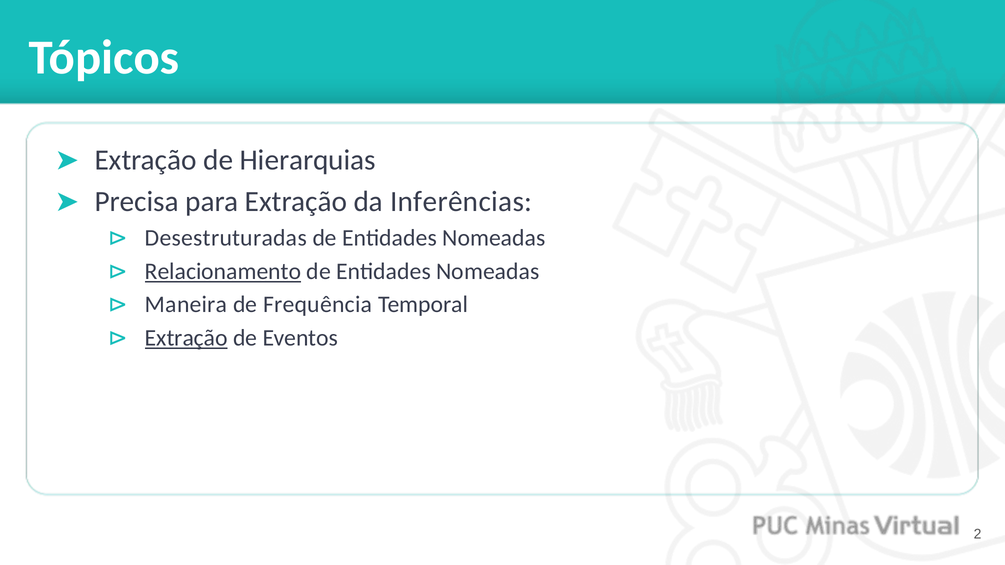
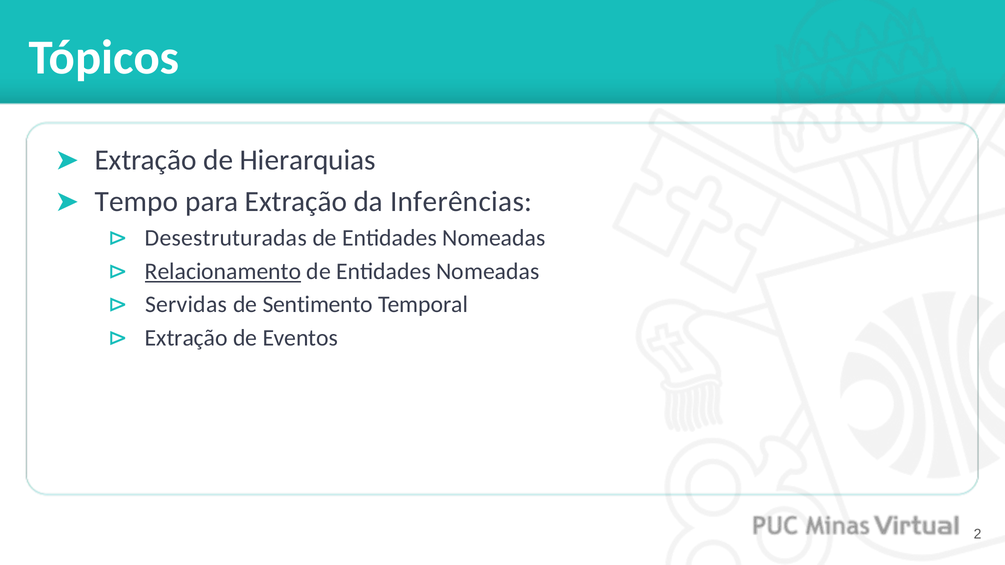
Precisa: Precisa -> Tempo (136, 202)
Maneira: Maneira -> Servidas (186, 305)
Frequência: Frequência -> Sentimento (318, 305)
Extração underline: present -> none (186, 338)
